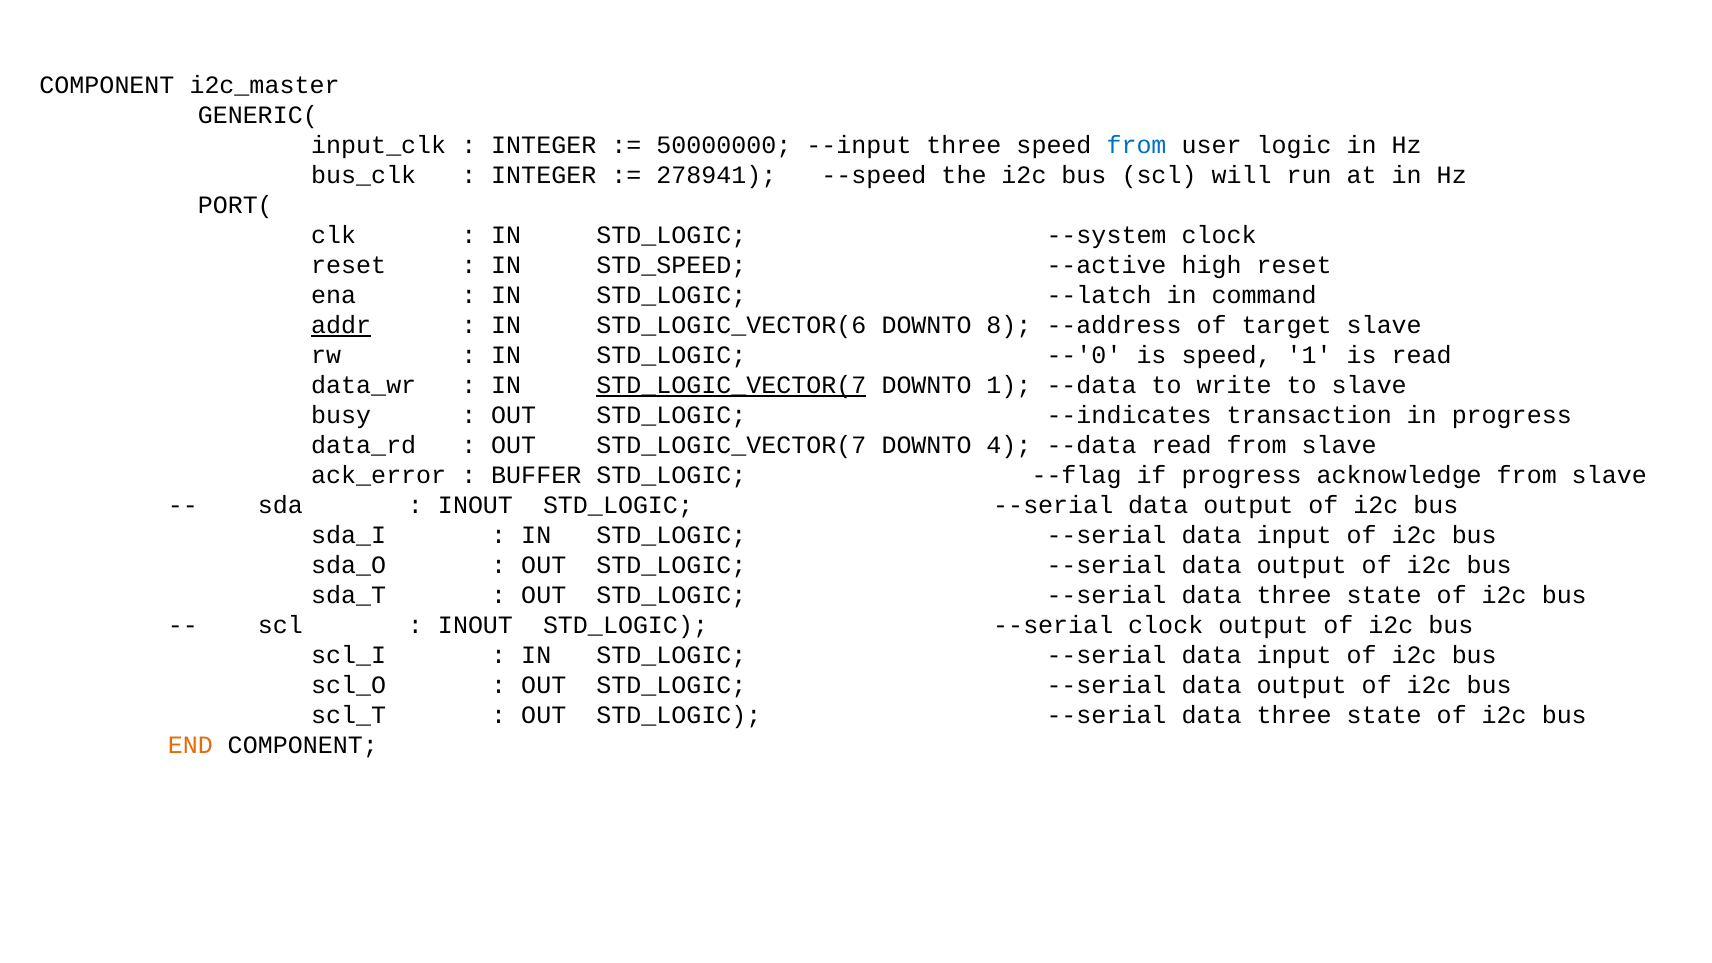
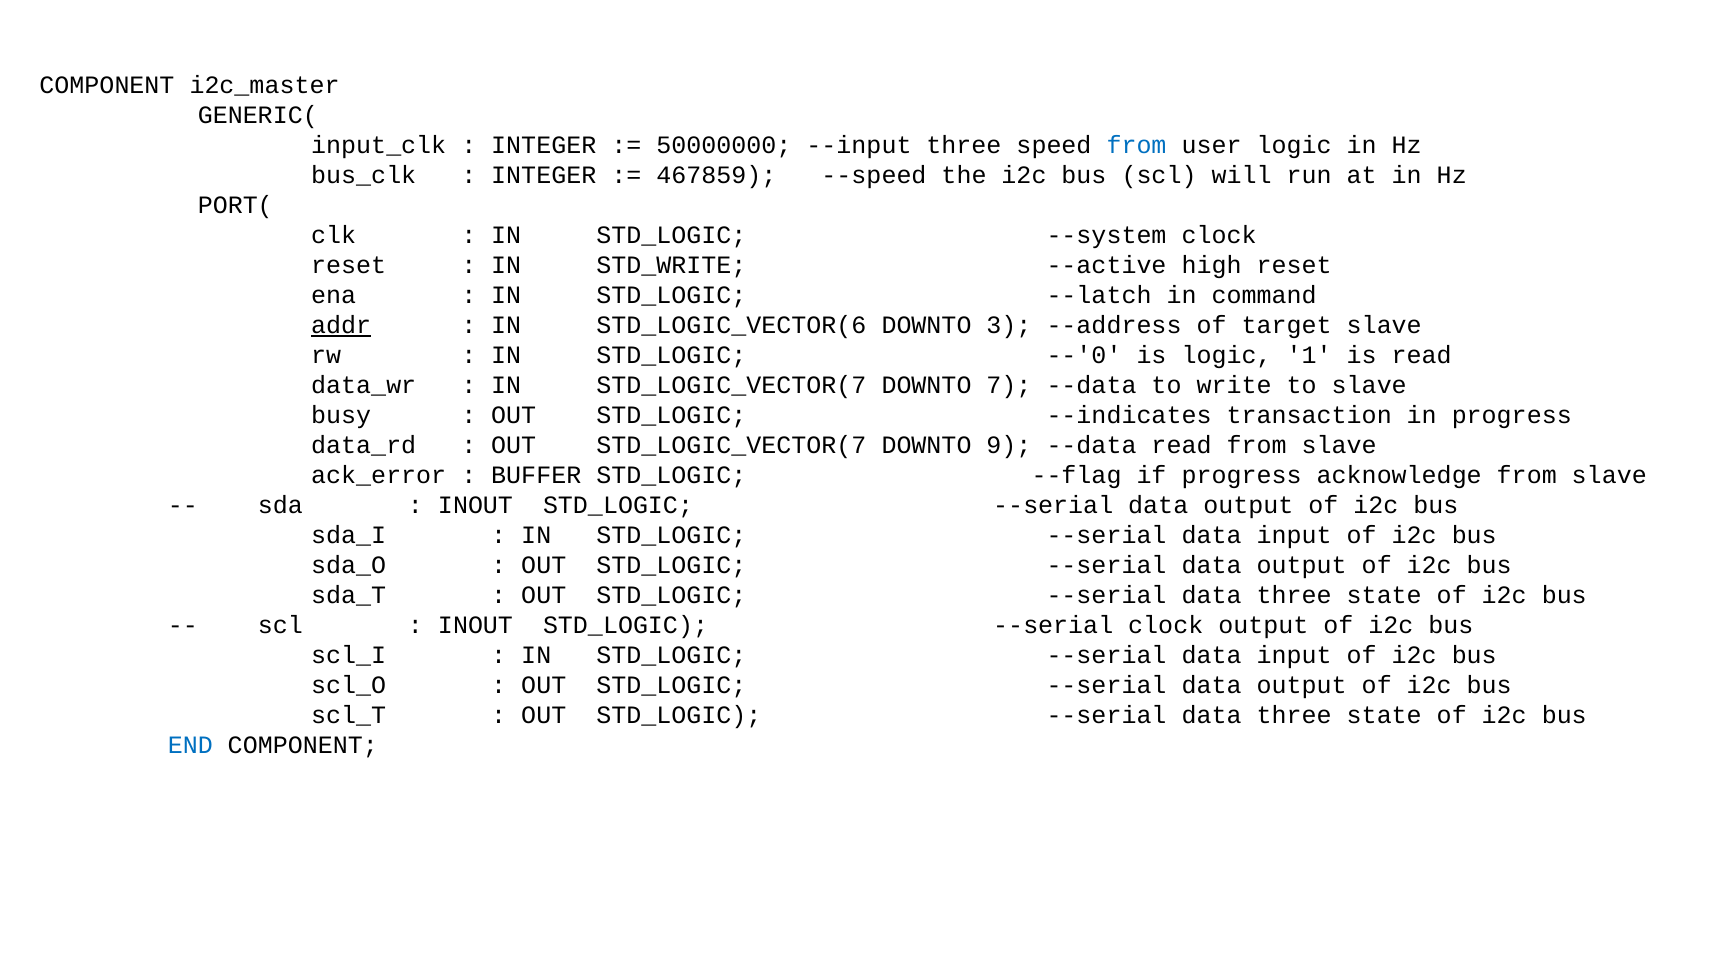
278941: 278941 -> 467859 (716, 176)
STD_SPEED: STD_SPEED -> STD_WRITE (671, 265)
8: 8 -> 3 (1009, 325)
is speed: speed -> logic (1227, 355)
STD_LOGIC_VECTOR(7 underline: present -> none (731, 385)
DOWNTO 1: 1 -> 7 (1009, 385)
4: 4 -> 9 (1009, 445)
END colour: orange -> blue (190, 745)
